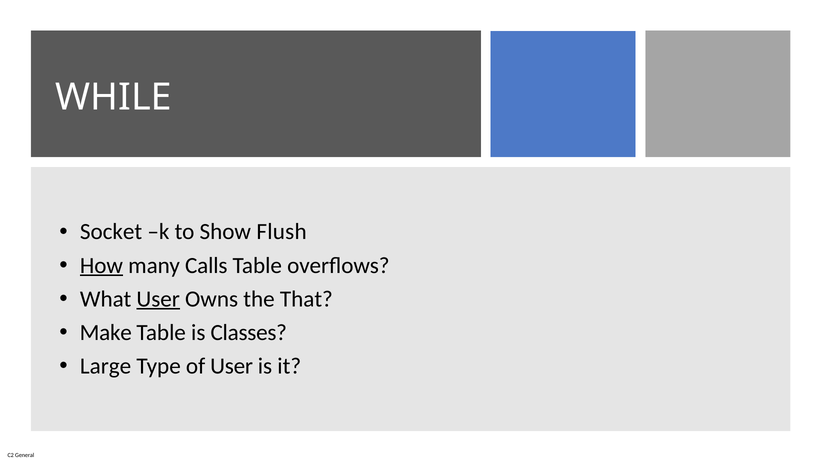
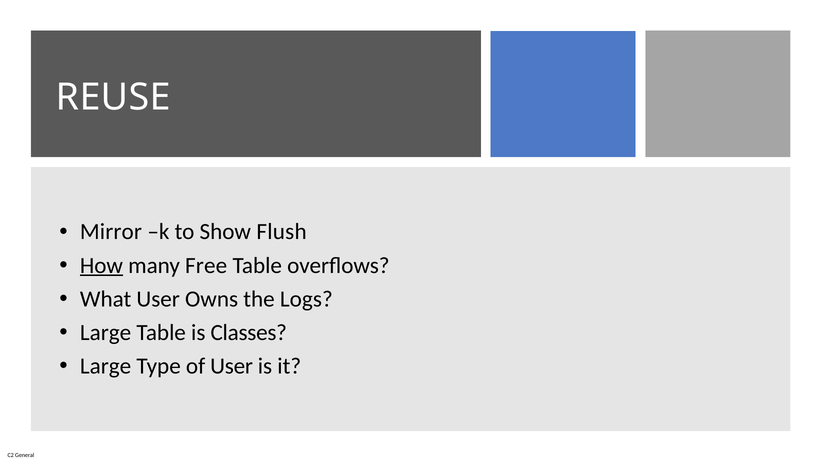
WHILE: WHILE -> REUSE (113, 97)
Socket: Socket -> Mirror (111, 232)
Calls: Calls -> Free (206, 266)
User underline: present -> none (158, 299)
That: That -> Logs (306, 299)
Make: Make -> Large (106, 333)
